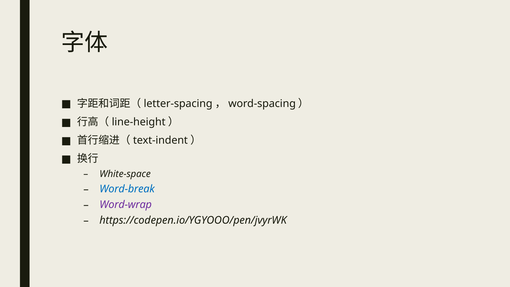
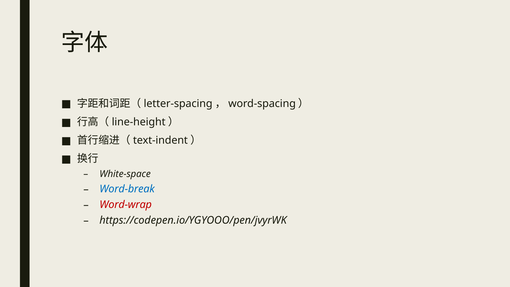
Word-wrap colour: purple -> red (126, 205)
